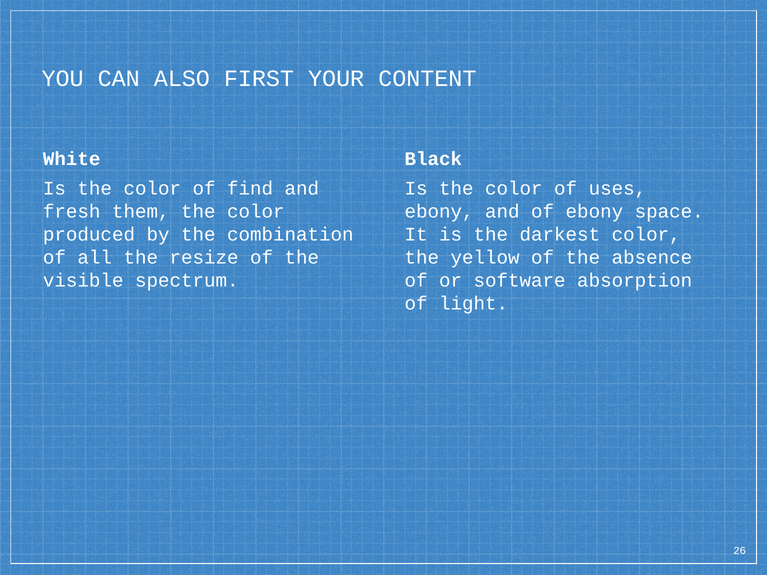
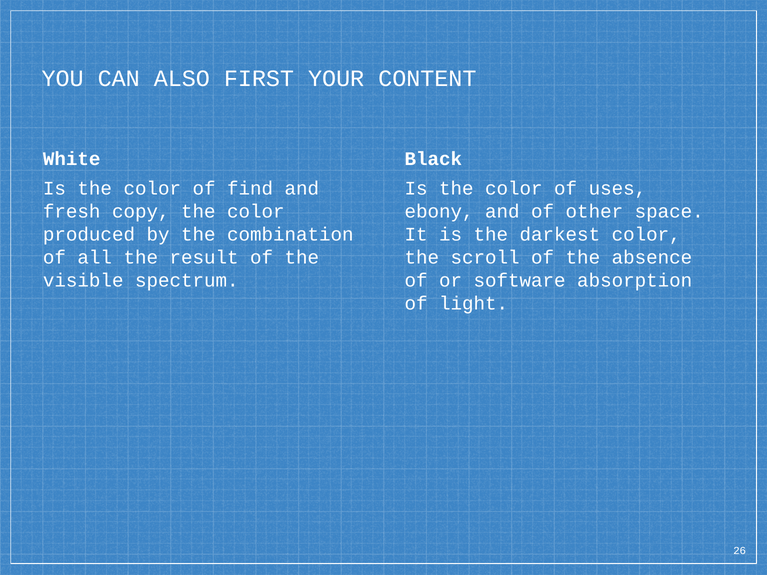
them: them -> copy (141, 212)
of ebony: ebony -> other (594, 212)
resize: resize -> result (204, 258)
yellow: yellow -> scroll (485, 258)
